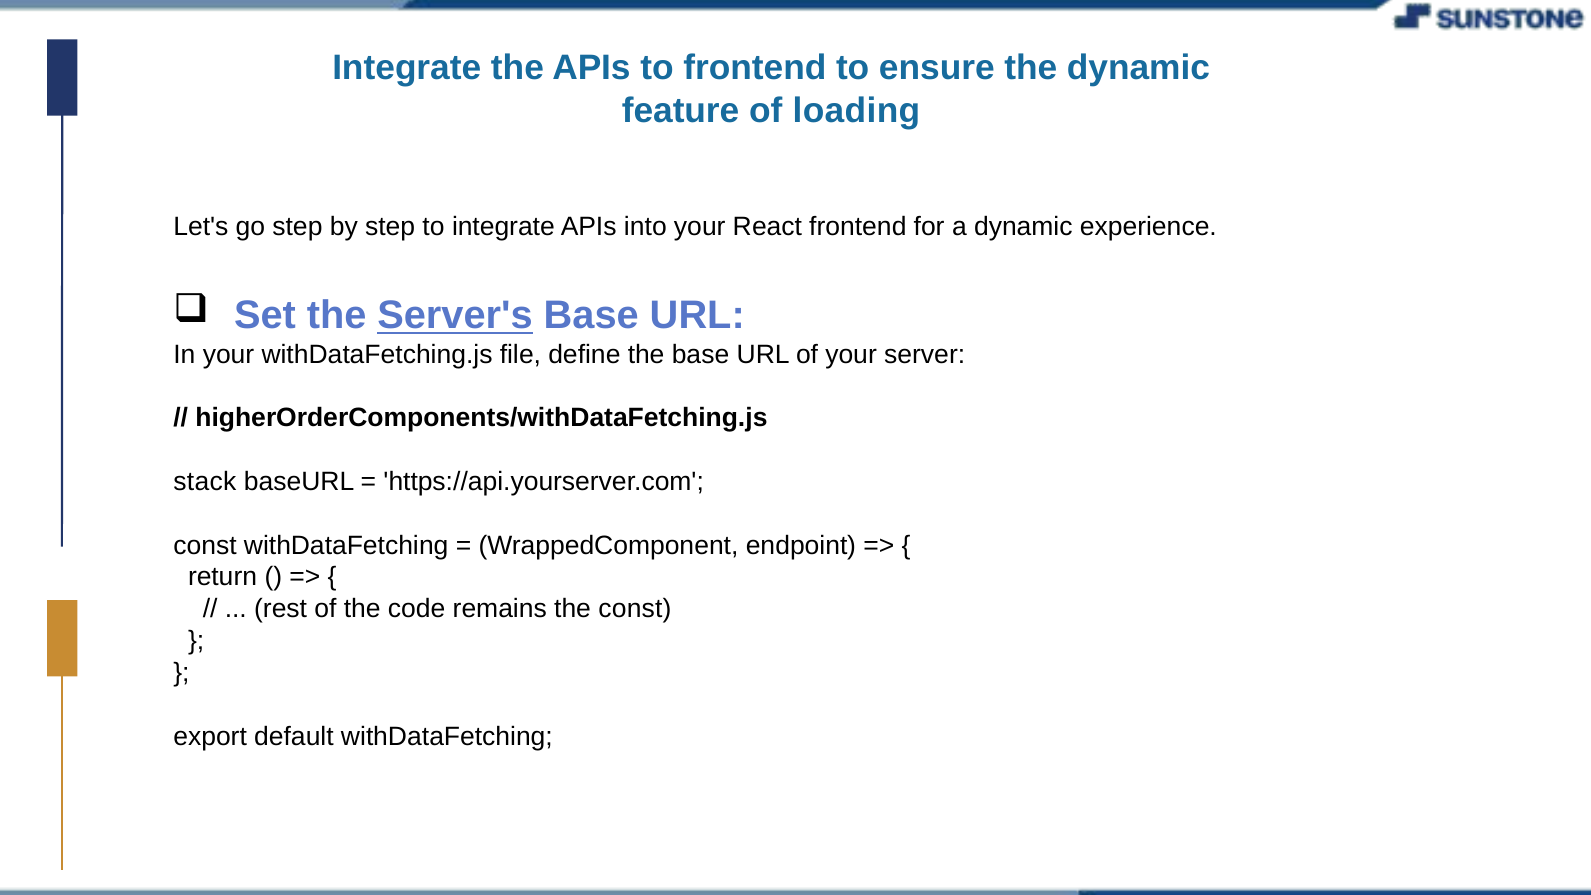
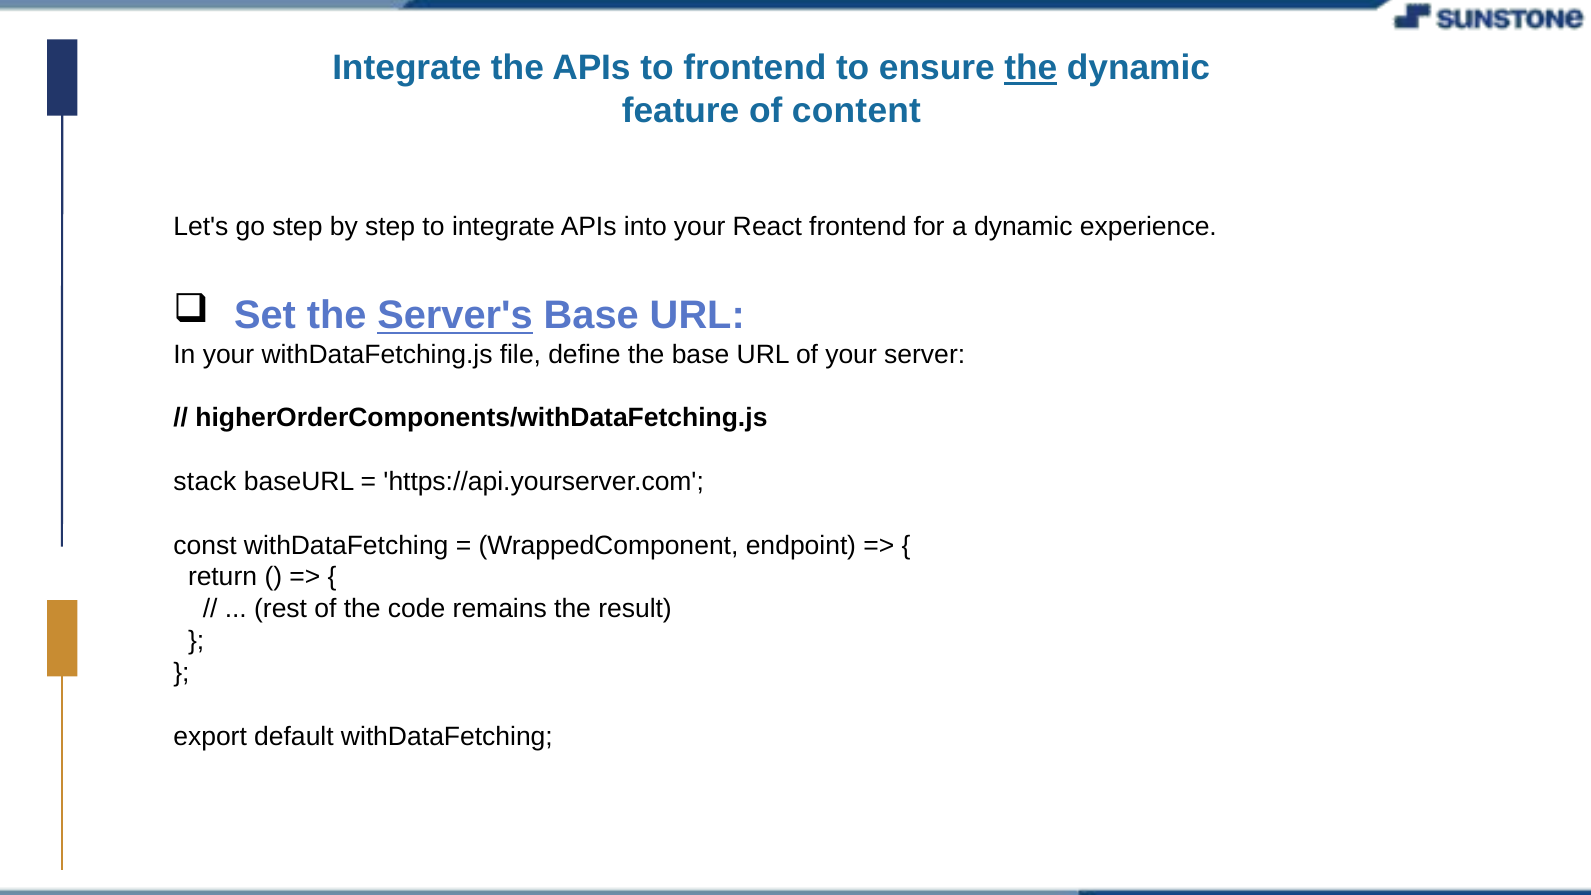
the underline: none -> present (1031, 68)
loading: loading -> content (856, 111)
the const: const -> result (635, 609)
